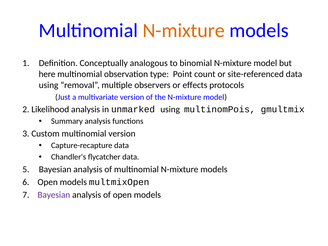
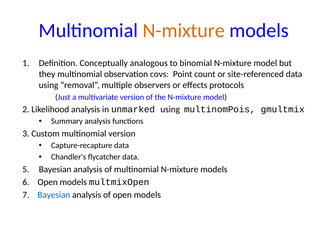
here: here -> they (47, 74)
type: type -> covs (159, 74)
Bayesian colour: purple -> blue (54, 195)
